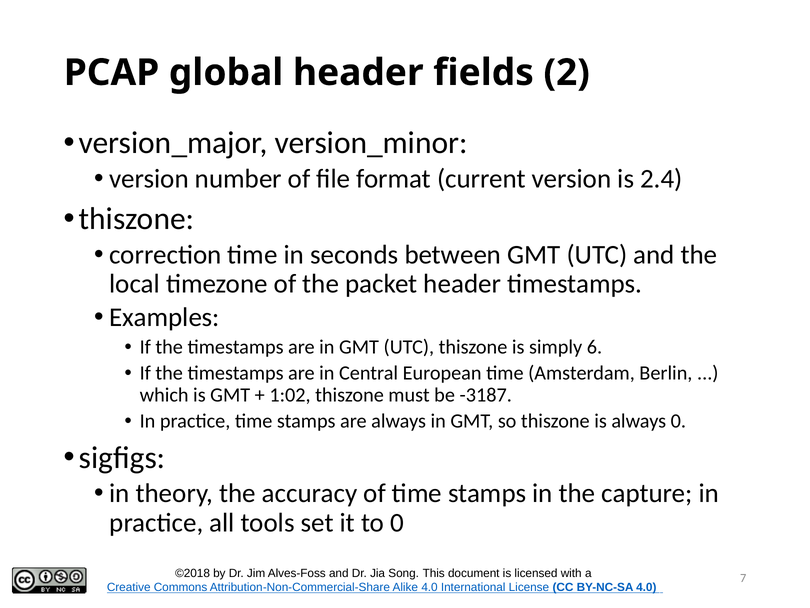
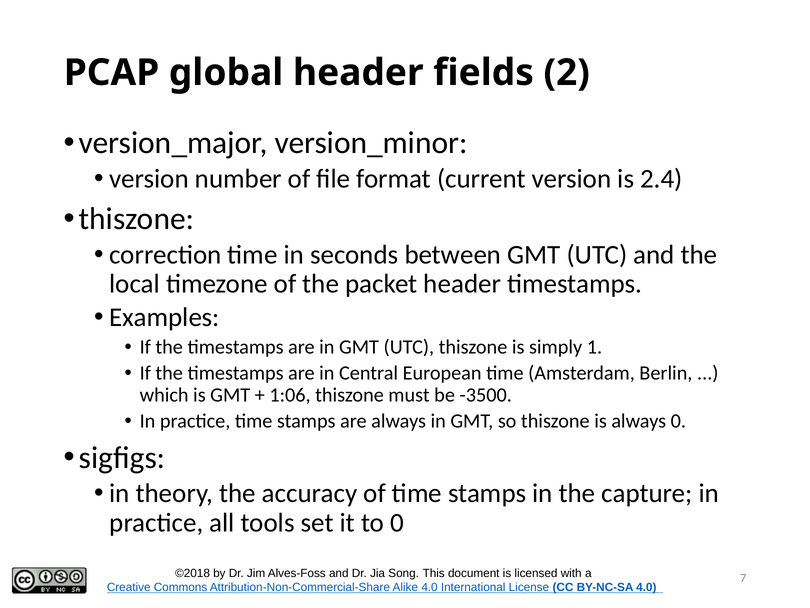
6: 6 -> 1 (594, 347)
1:02: 1:02 -> 1:06 (290, 395)
-3187: -3187 -> -3500 (486, 395)
